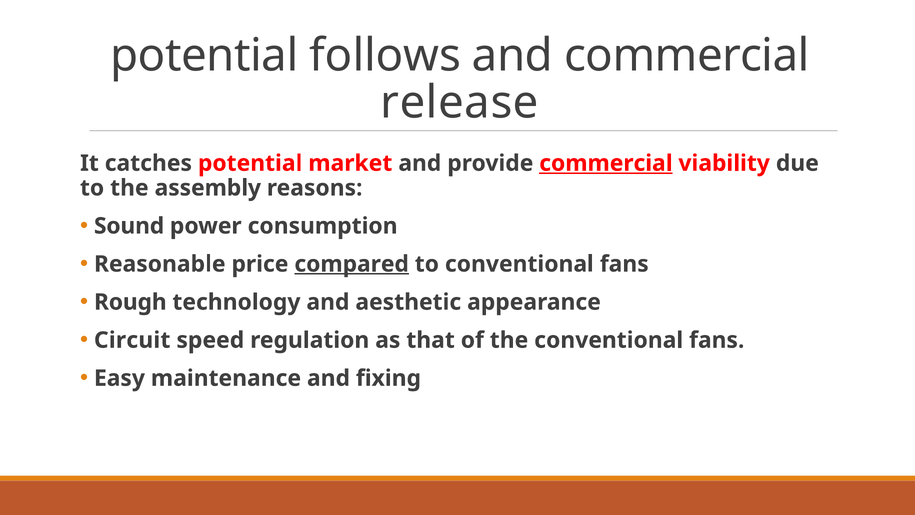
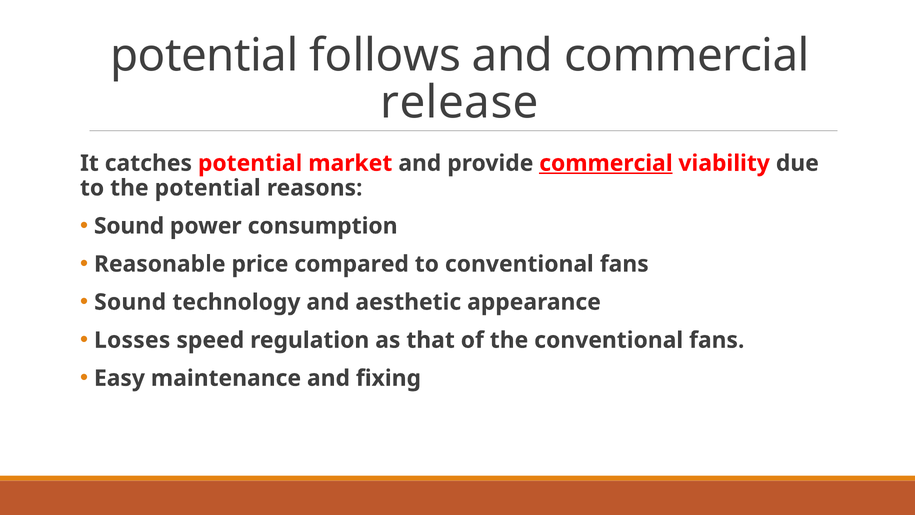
the assembly: assembly -> potential (208, 188)
compared underline: present -> none (352, 264)
Rough: Rough -> Sound (130, 302)
Circuit: Circuit -> Losses (132, 340)
